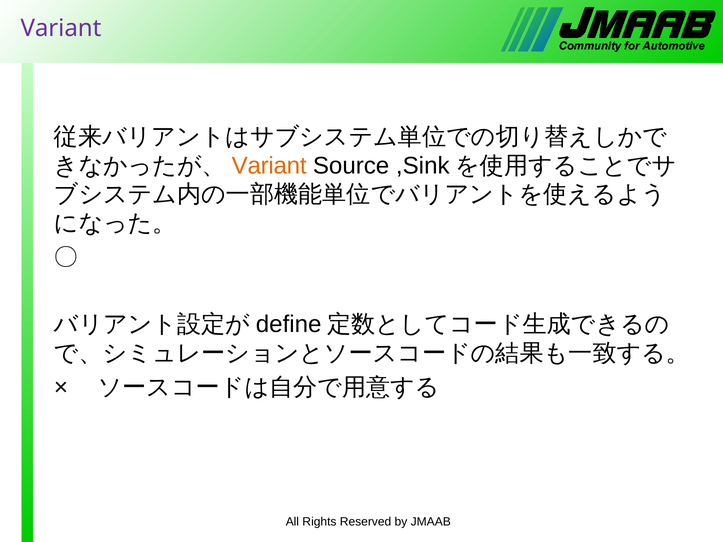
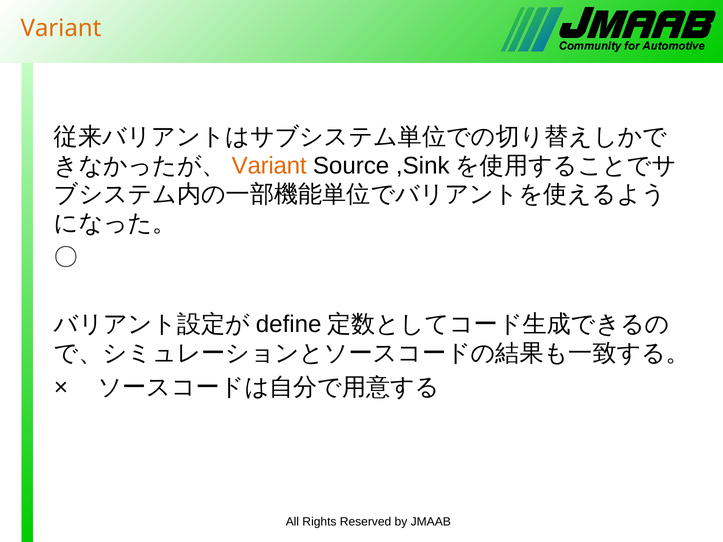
Variant colour: purple -> orange (61, 29)
